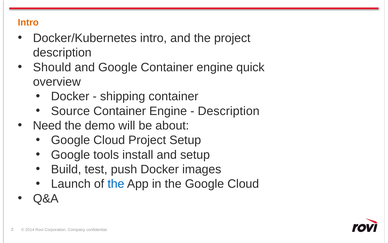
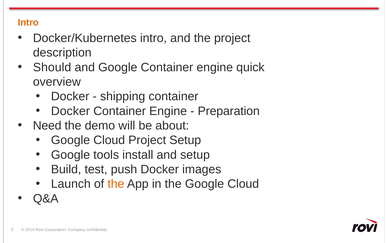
Source: Source -> Docker (70, 111)
Description: Description -> Preparation (229, 111)
the colour: blue -> orange (116, 184)
